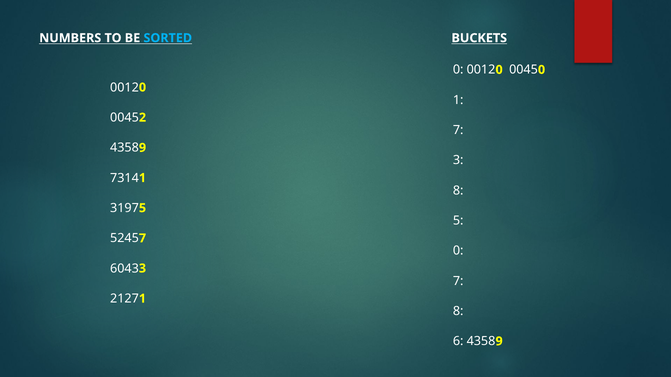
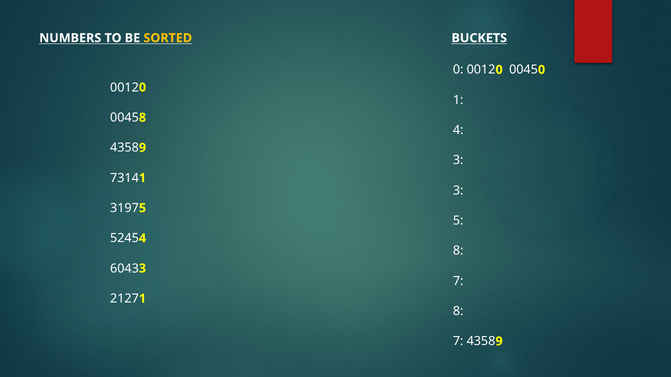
SORTED colour: light blue -> yellow (168, 38)
2: 2 -> 8 (142, 118)
7: 7 -> 4 (458, 130)
8: 8 -> 3 (458, 191)
7: 7 -> 4 (142, 238)
0: 0 -> 8 (458, 251)
6: 6 -> 7 (458, 342)
